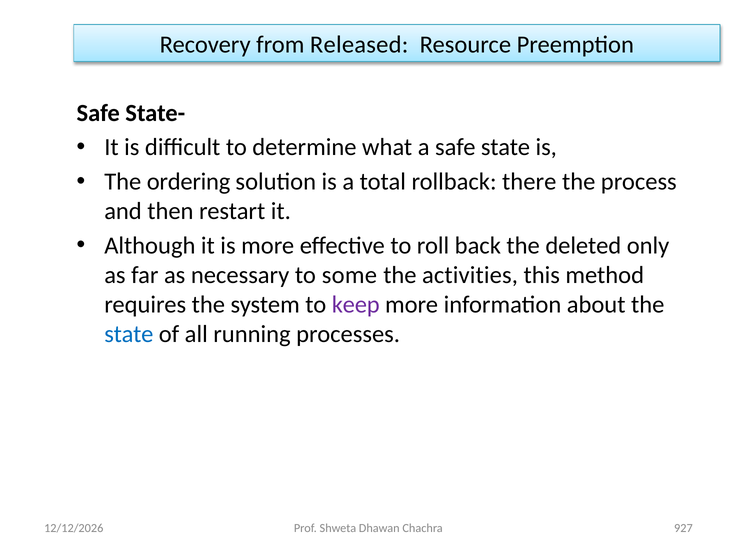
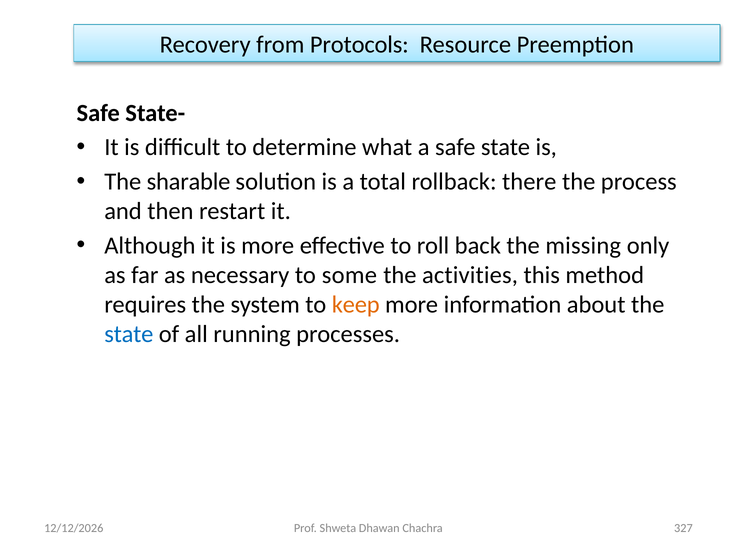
Released: Released -> Protocols (359, 45)
ordering: ordering -> sharable (189, 182)
deleted: deleted -> missing (583, 246)
keep colour: purple -> orange (356, 305)
927: 927 -> 327 (683, 528)
